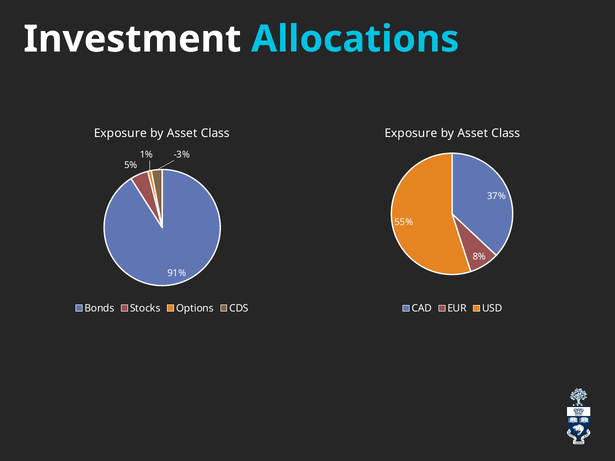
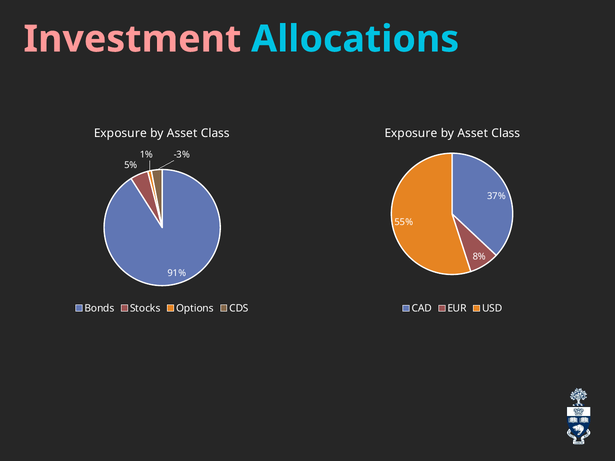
Investment colour: white -> pink (132, 39)
